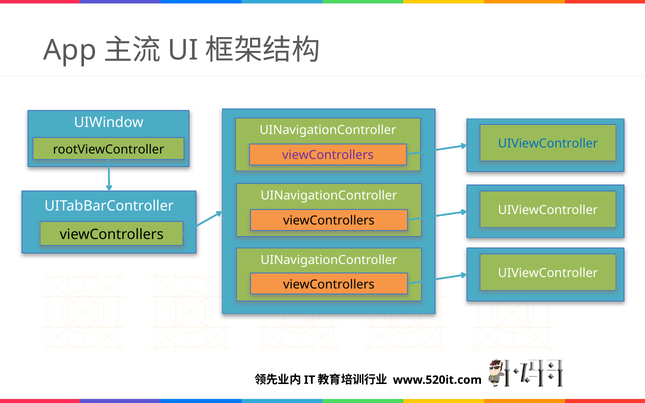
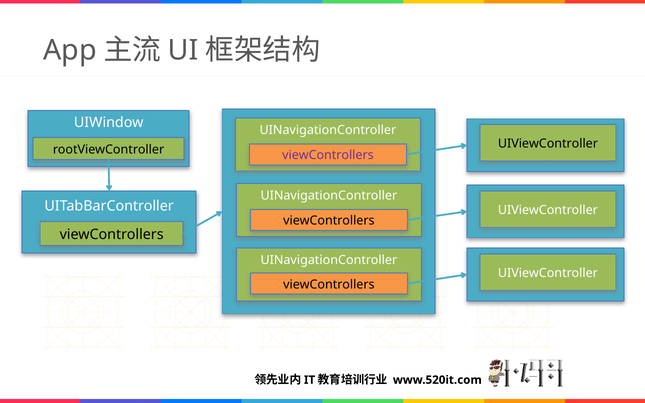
UIViewController colour: blue -> black (548, 144)
